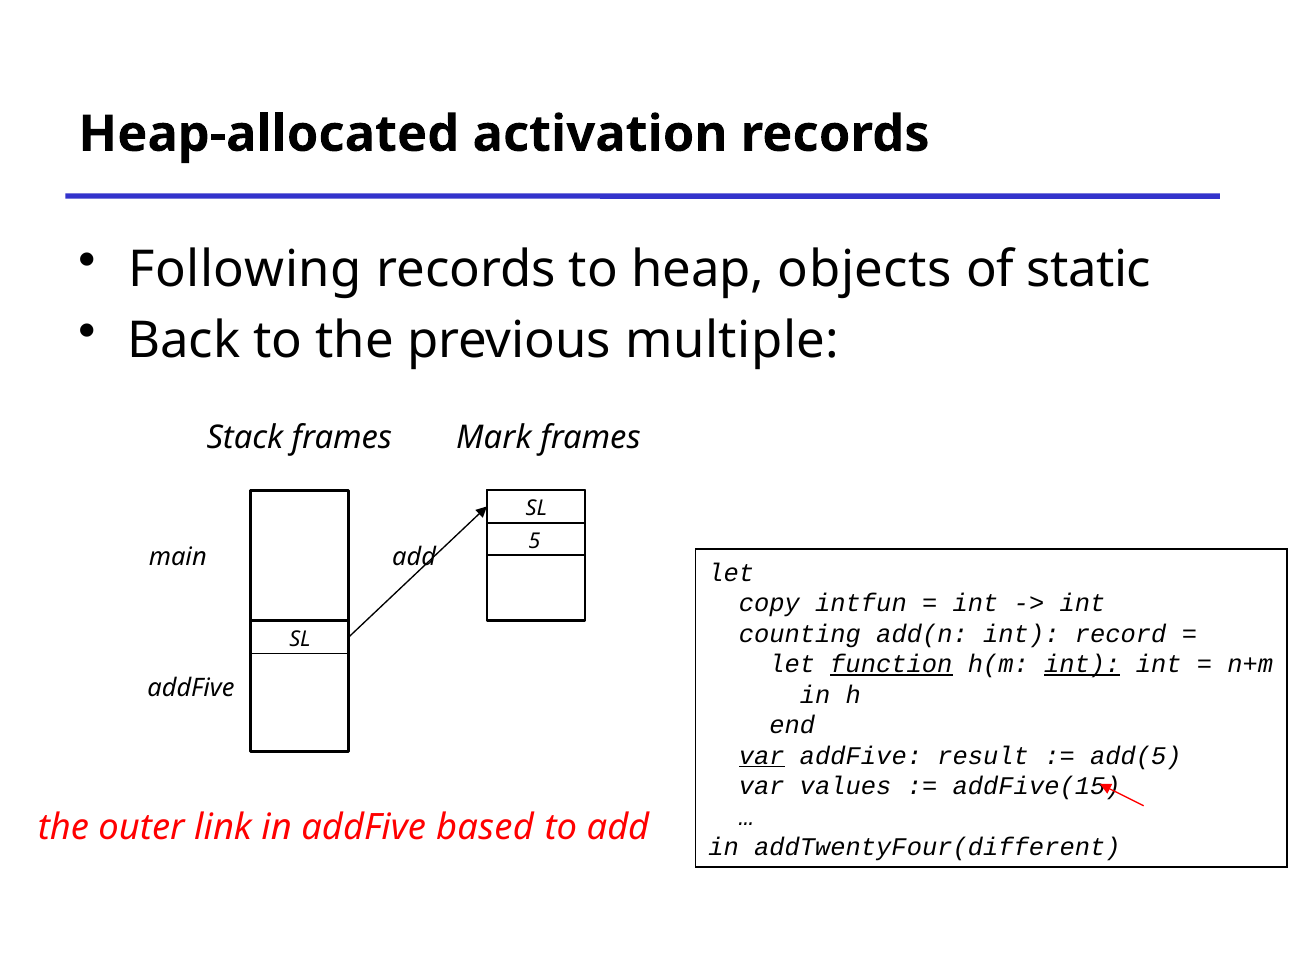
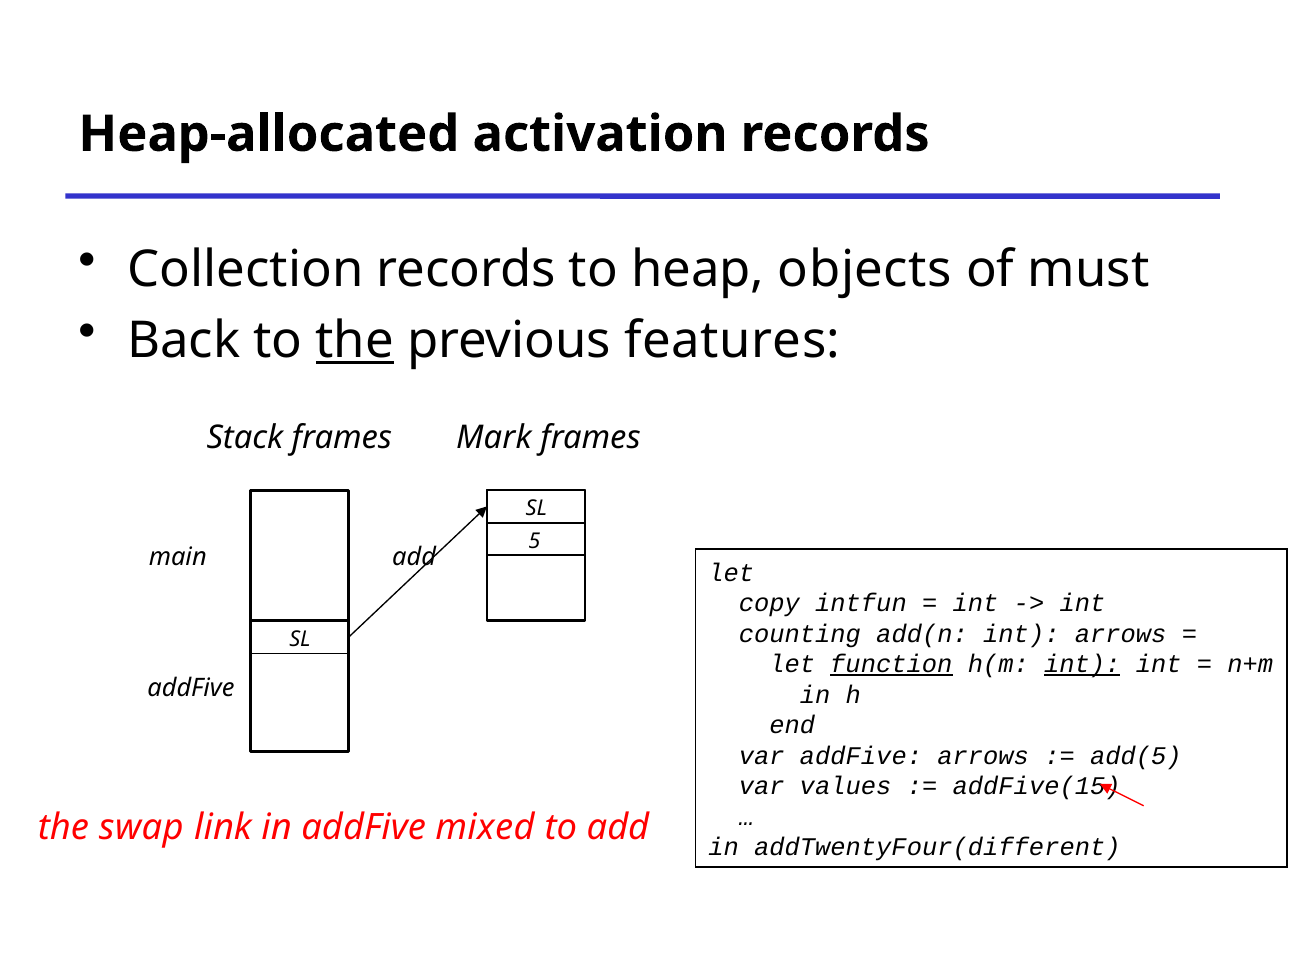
Following: Following -> Collection (245, 269)
static: static -> must (1089, 269)
the underline: none -> present (355, 341)
multiple: multiple -> features (732, 341)
int record: record -> arrows (1121, 634)
var underline: present -> none (762, 756)
addFive result: result -> arrows (983, 756)
outer: outer -> swap (141, 828)
based: based -> mixed (485, 828)
